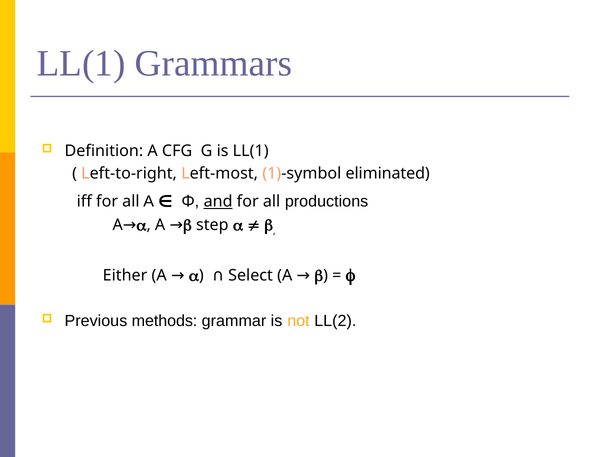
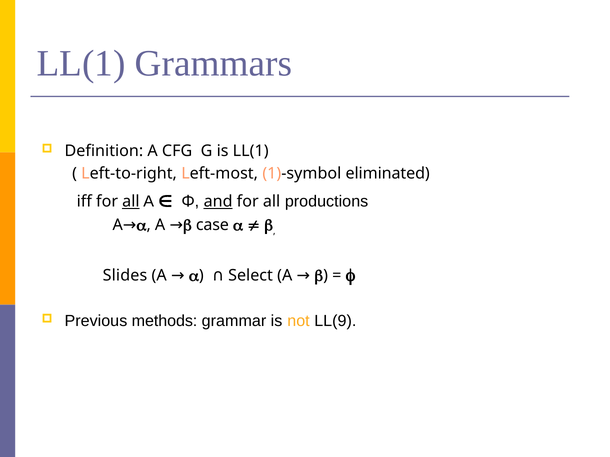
all underline: none -> present (131, 202)
step: step -> case (212, 225)
Either: Either -> Slides (125, 276)
LL(2: LL(2 -> LL(9 (335, 321)
